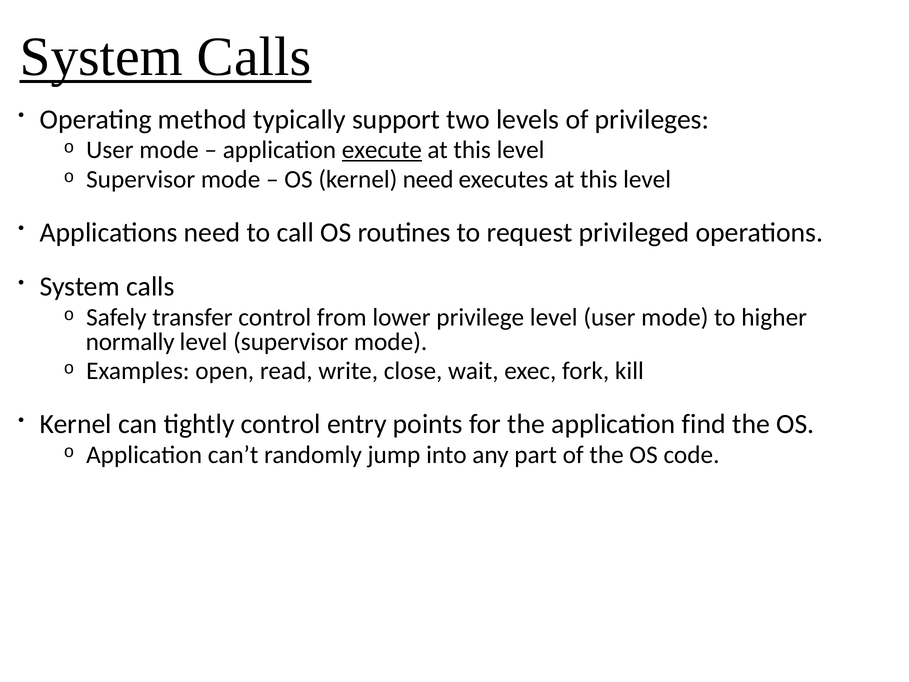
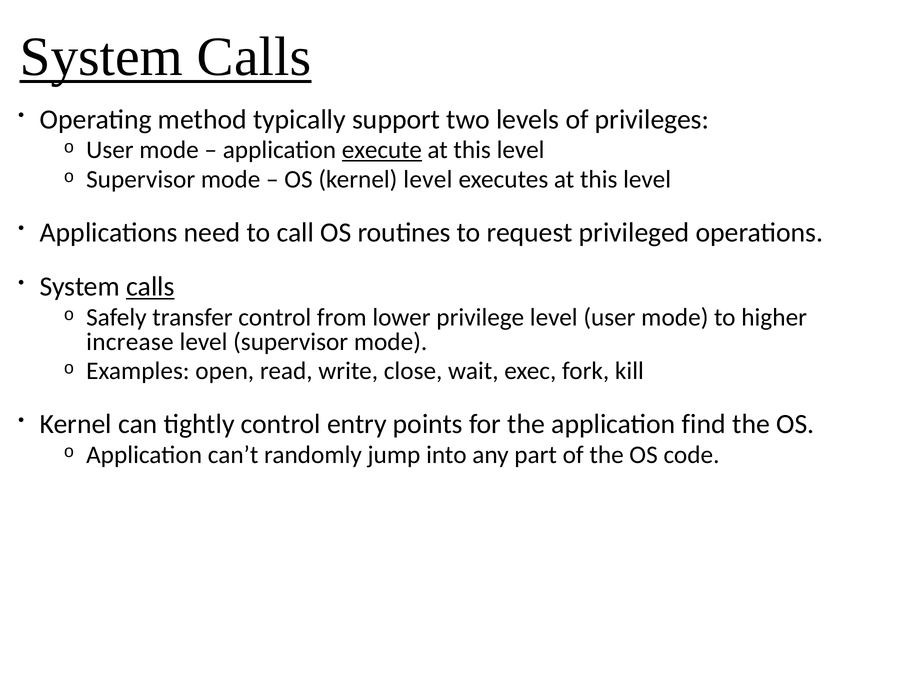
kernel need: need -> level (428, 179)
calls underline: none -> present (150, 287)
normally: normally -> increase (130, 342)
